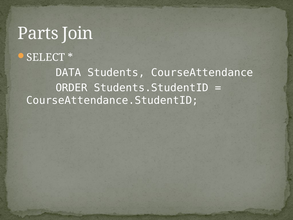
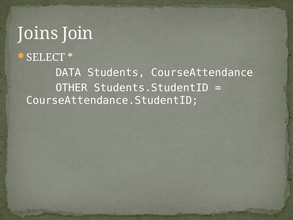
Parts: Parts -> Joins (38, 33)
ORDER: ORDER -> OTHER (72, 88)
